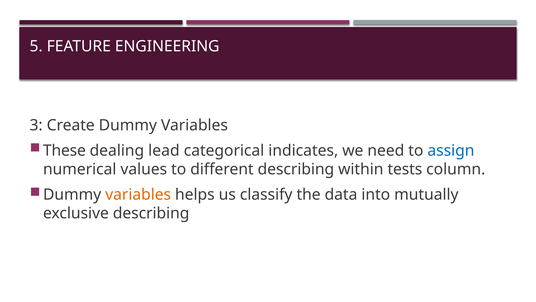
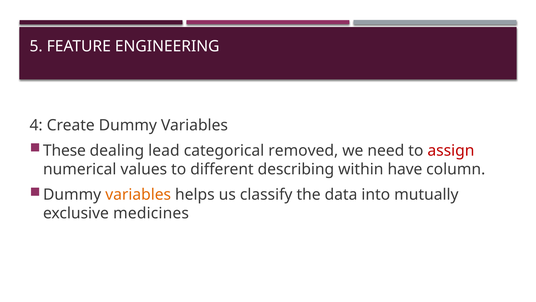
3: 3 -> 4 (36, 125)
indicates: indicates -> removed (303, 150)
assign colour: blue -> red (451, 150)
tests: tests -> have (405, 169)
exclusive describing: describing -> medicines (151, 213)
